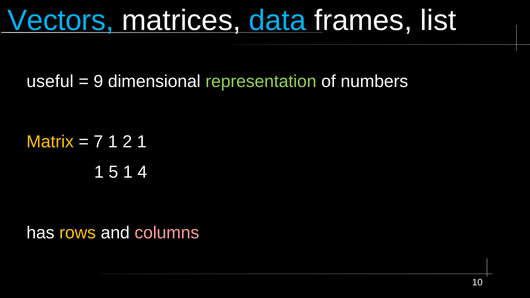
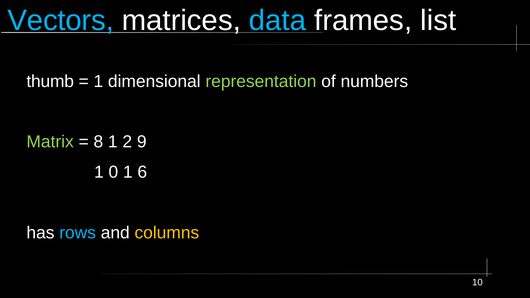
useful: useful -> thumb (50, 81)
9: 9 -> 1 (98, 81)
Matrix colour: yellow -> light green (50, 142)
7: 7 -> 8 (98, 142)
2 1: 1 -> 9 (142, 142)
5: 5 -> 0 (113, 172)
4: 4 -> 6 (142, 172)
rows colour: yellow -> light blue (78, 233)
columns colour: pink -> yellow (167, 233)
